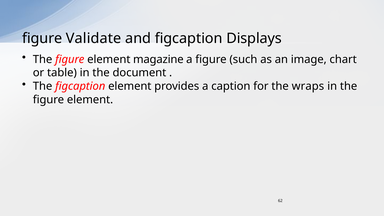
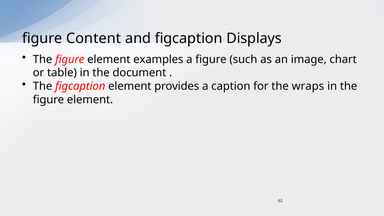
Validate: Validate -> Content (94, 38)
magazine: magazine -> examples (158, 59)
